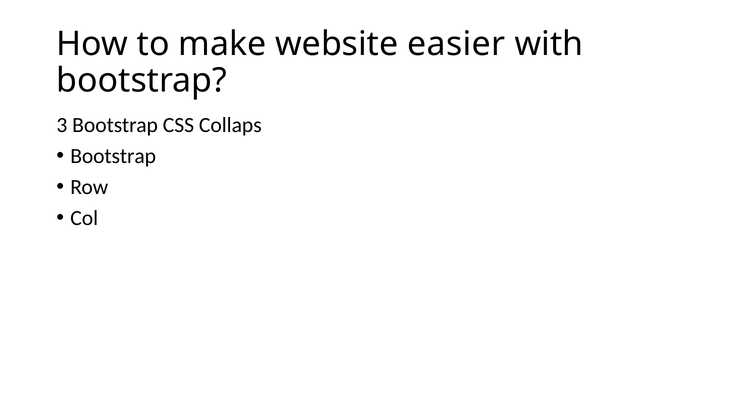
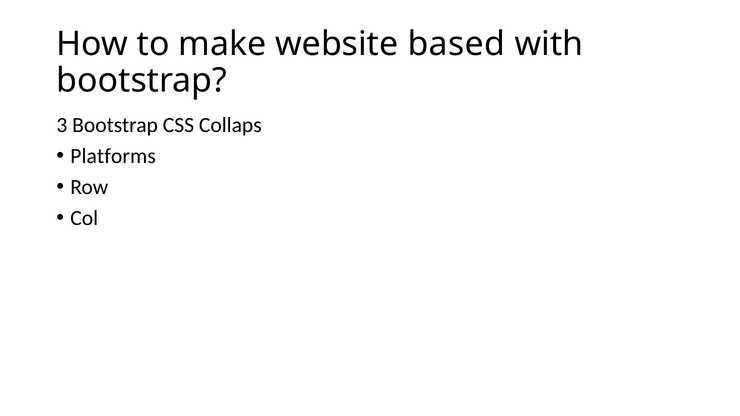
easier: easier -> based (456, 44)
Bootstrap: Bootstrap -> Platforms (113, 156)
